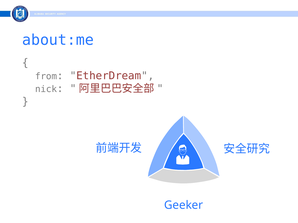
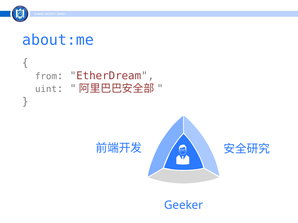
nick: nick -> uint (46, 89)
